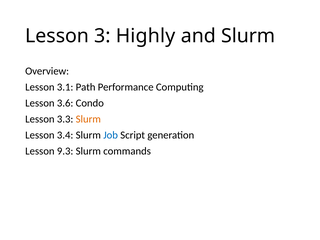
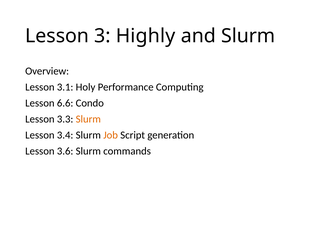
Path: Path -> Holy (86, 87)
3.6: 3.6 -> 6.6 (65, 103)
Job colour: blue -> orange (111, 135)
9.3: 9.3 -> 3.6 (65, 151)
